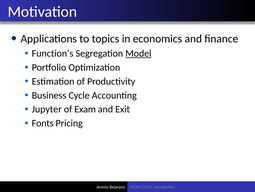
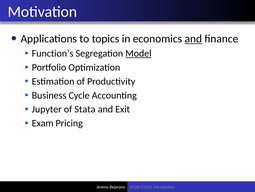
and underline: none -> present (193, 39)
Exam: Exam -> Stata (85, 109)
Fonts: Fonts -> Exam (43, 123)
